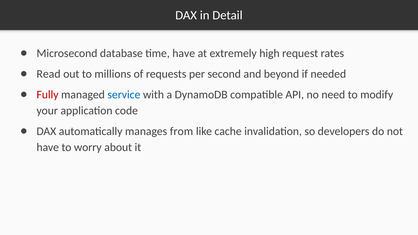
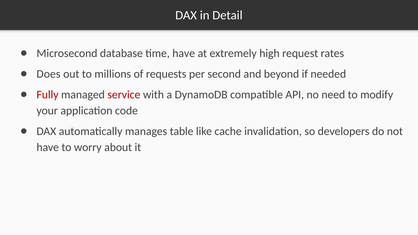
Read: Read -> Does (49, 74)
service colour: blue -> red (124, 95)
from: from -> table (182, 131)
